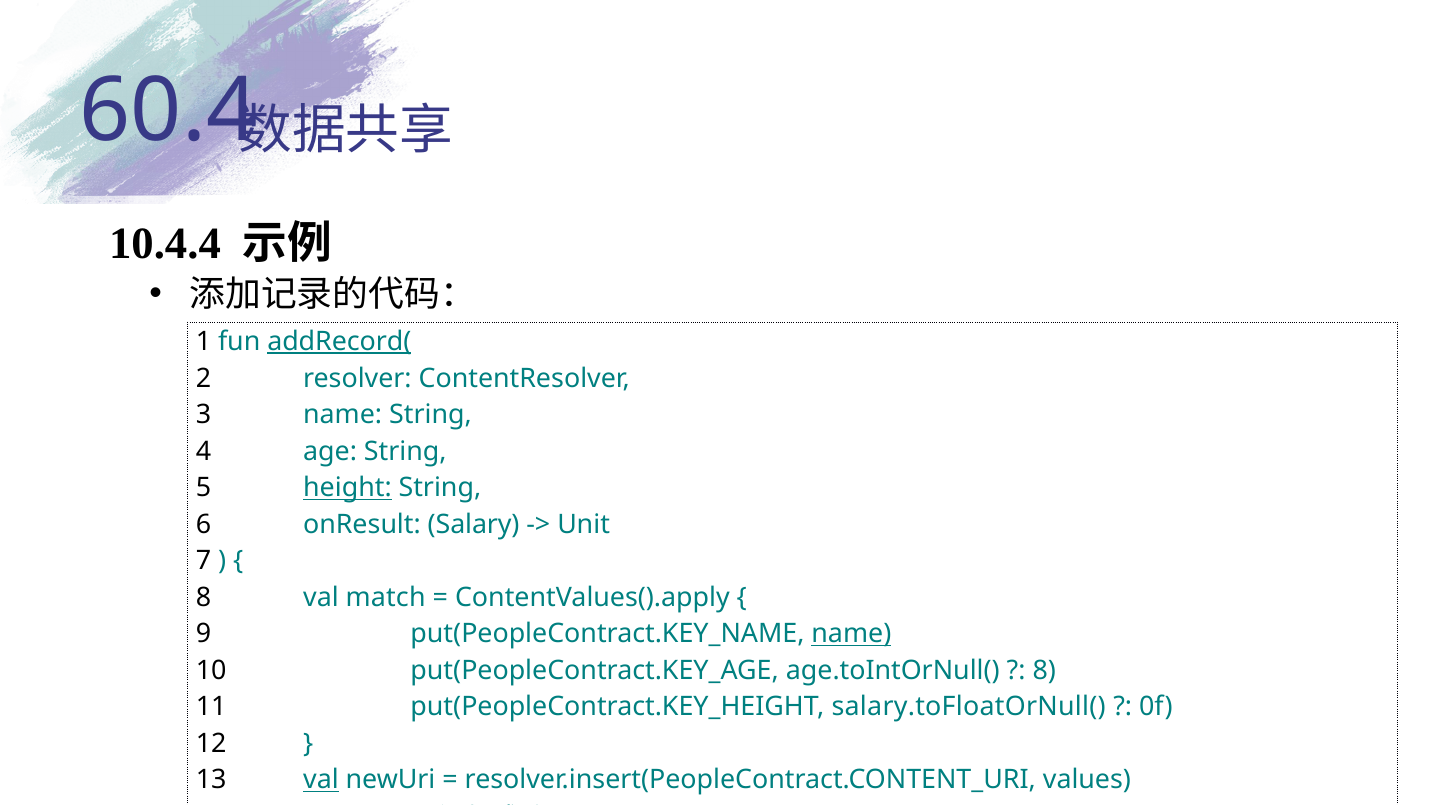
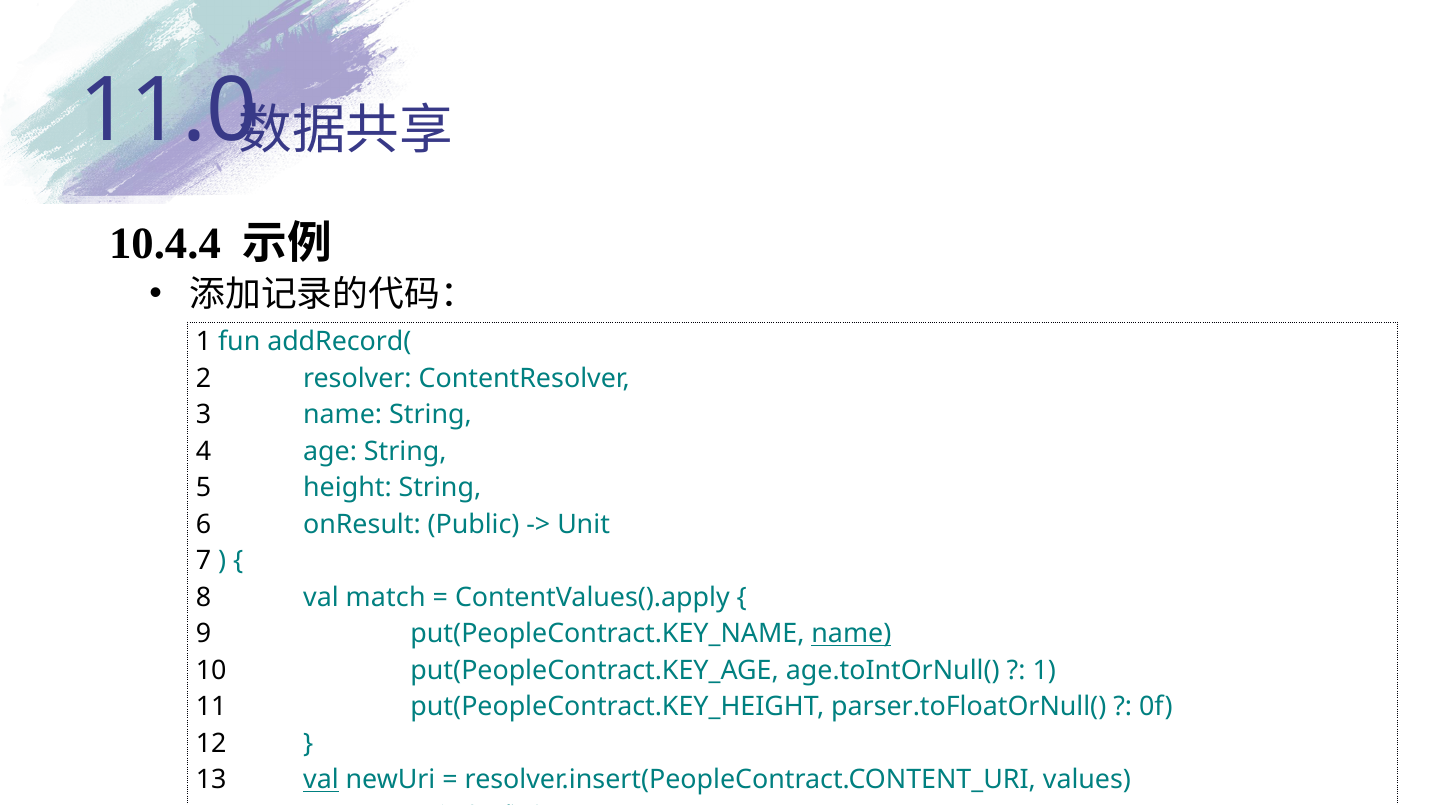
60.4: 60.4 -> 11.0 (169, 111)
addRecord( underline: present -> none (339, 342)
height underline: present -> none (347, 488)
Salary: Salary -> Public (474, 524)
8: 8 -> 1 (1044, 670)
salary.toFloatOrNull(: salary.toFloatOrNull( -> parser.toFloatOrNull( (969, 707)
